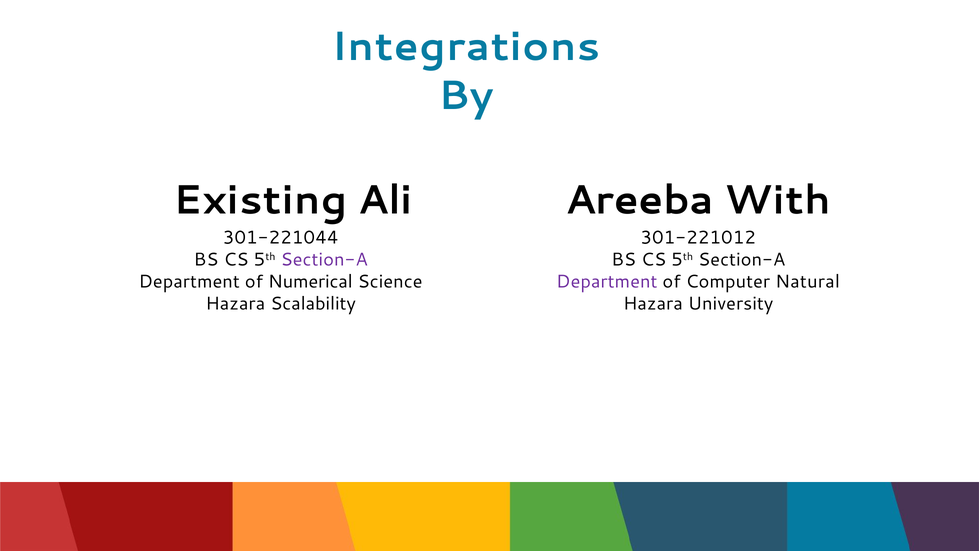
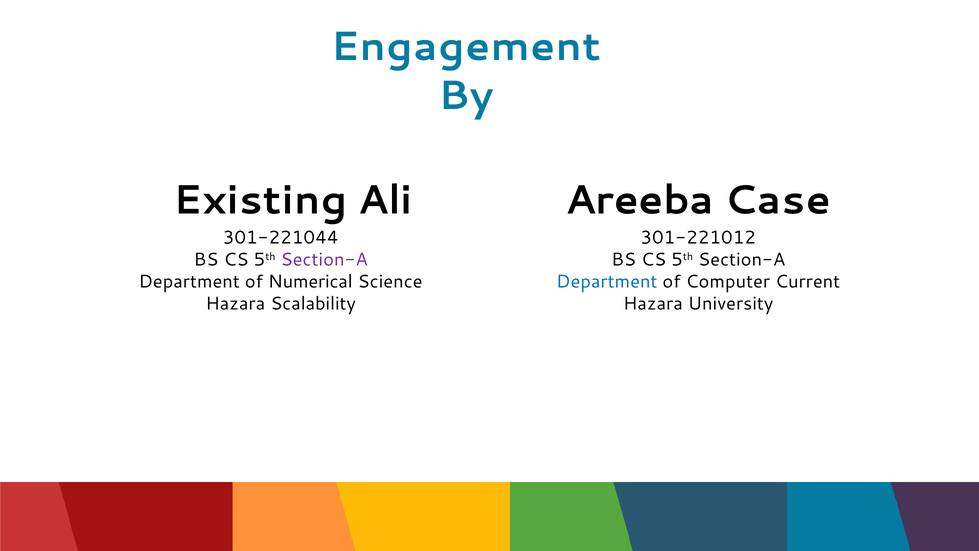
Integrations: Integrations -> Engagement (466, 47)
With: With -> Case (777, 200)
Department colour: purple -> blue (607, 281)
Natural: Natural -> Current (808, 281)
